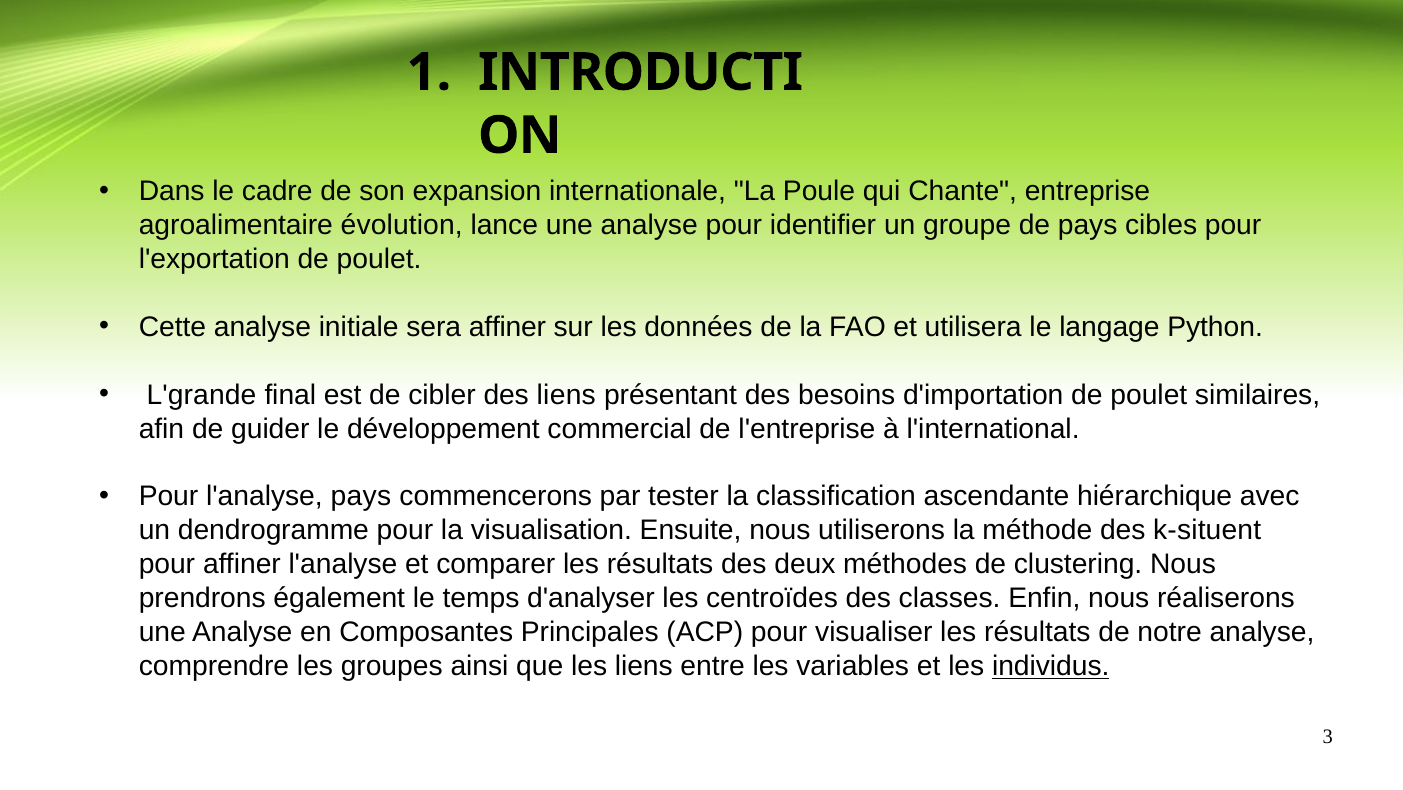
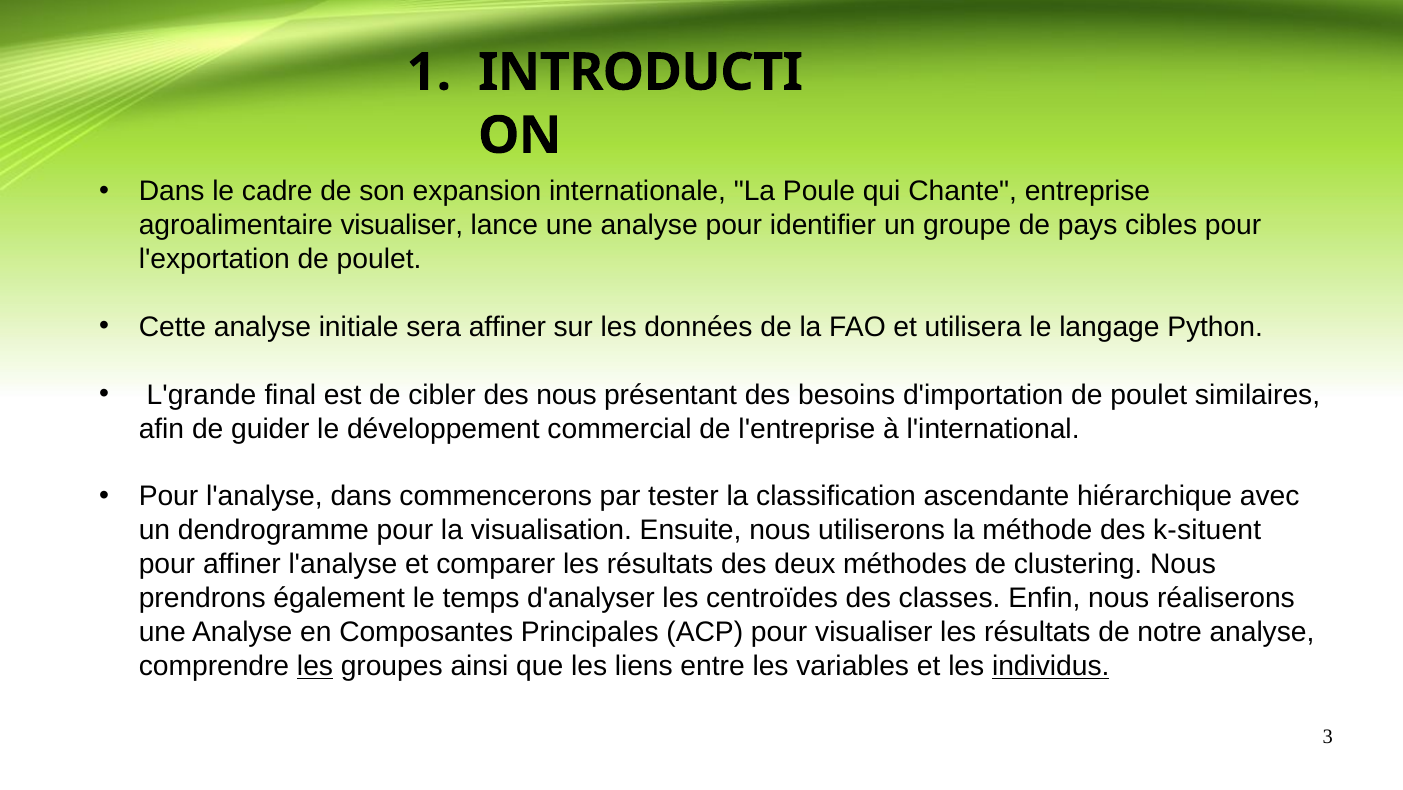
agroalimentaire évolution: évolution -> visualiser (402, 225)
des liens: liens -> nous (567, 395)
l'analyse pays: pays -> dans (361, 497)
les underline: none -> present (315, 666)
